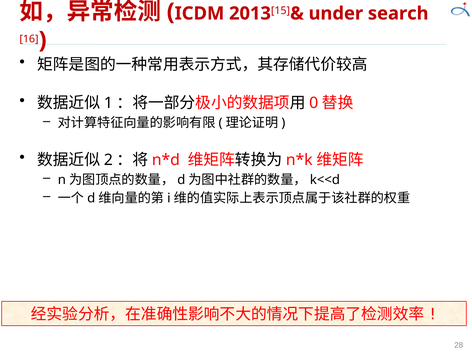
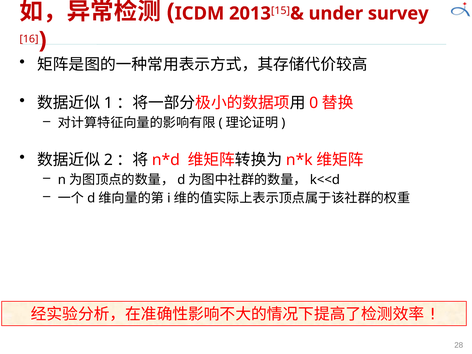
search: search -> survey (398, 13)
